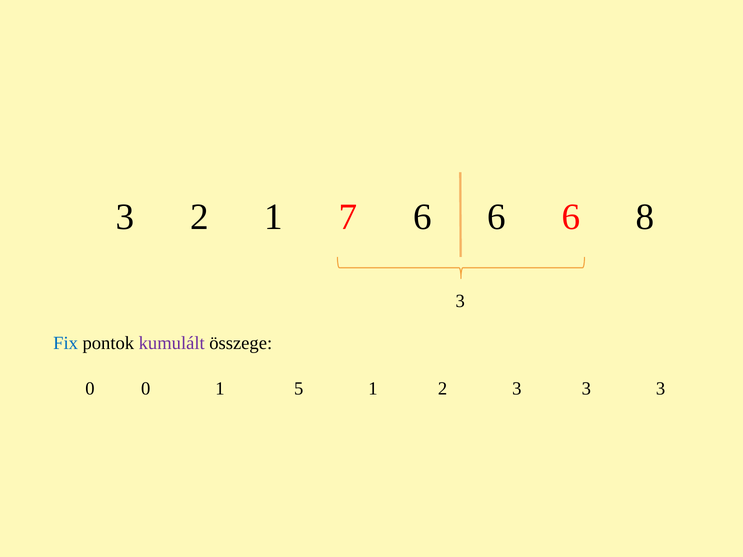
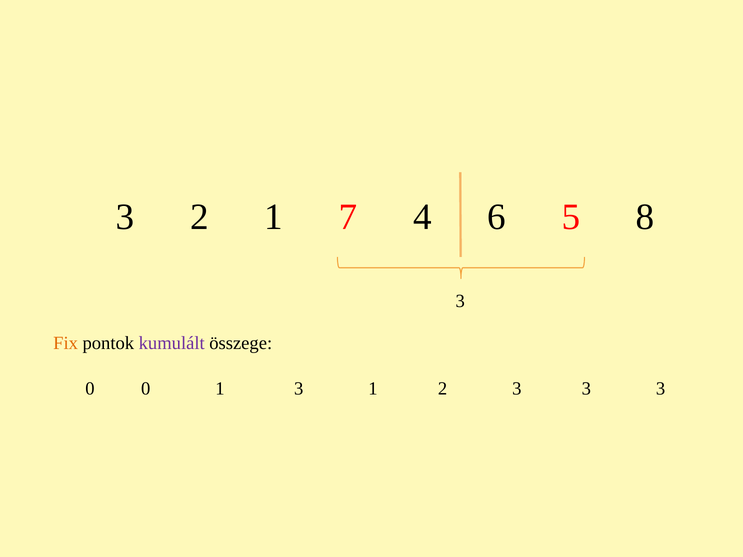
7 6: 6 -> 4 (422, 217)
6: 6 -> 5 (571, 217)
Fix colour: blue -> orange (66, 343)
1 5: 5 -> 3 (299, 389)
